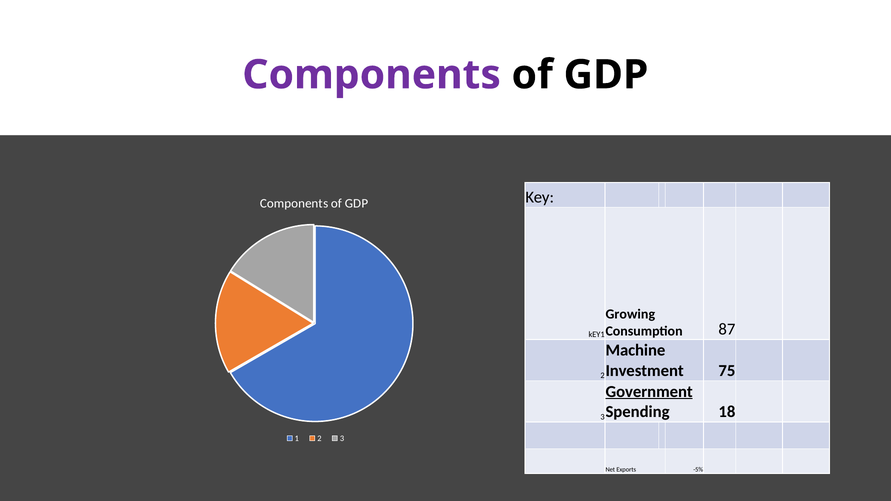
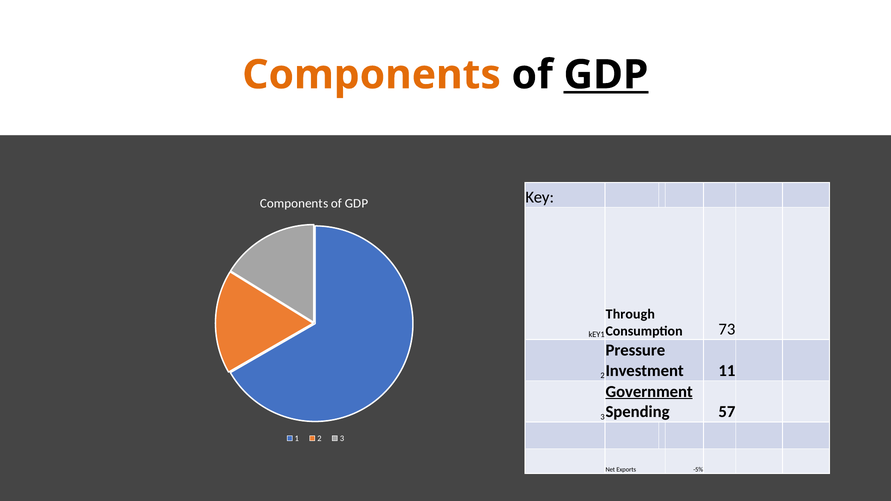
Components colour: purple -> orange (372, 75)
GDP underline: none -> present (606, 75)
Growing: Growing -> Through (630, 314)
87: 87 -> 73 (727, 330)
Machine: Machine -> Pressure (635, 350)
75: 75 -> 11 (727, 371)
18: 18 -> 57 (727, 412)
